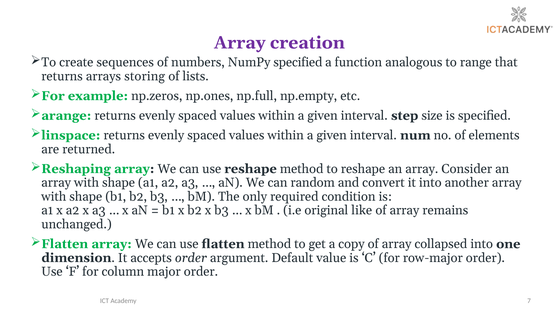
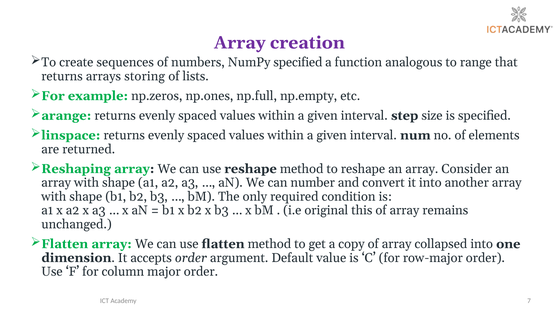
random: random -> number (313, 182)
like: like -> this (362, 210)
